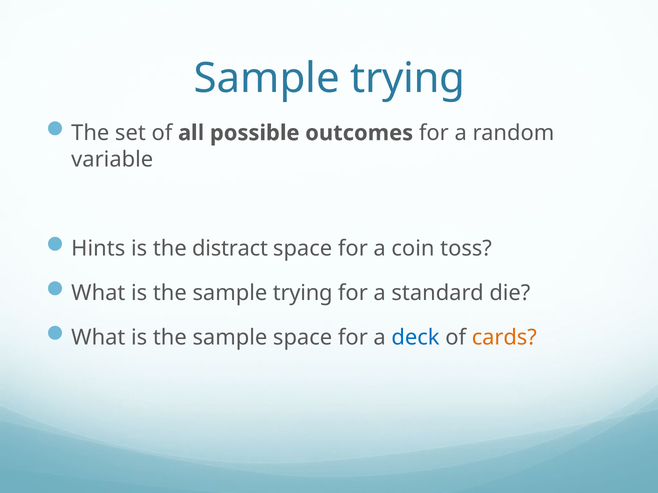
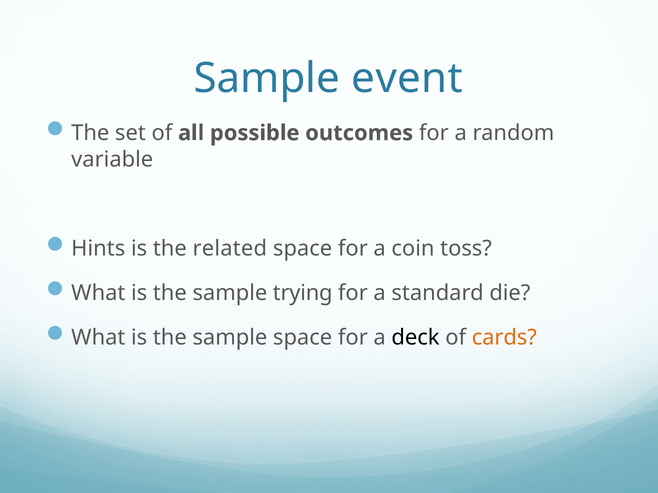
trying: trying -> event (407, 78)
distract: distract -> related (230, 249)
deck colour: blue -> black (416, 338)
